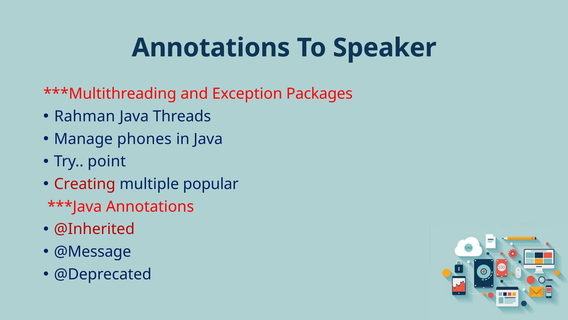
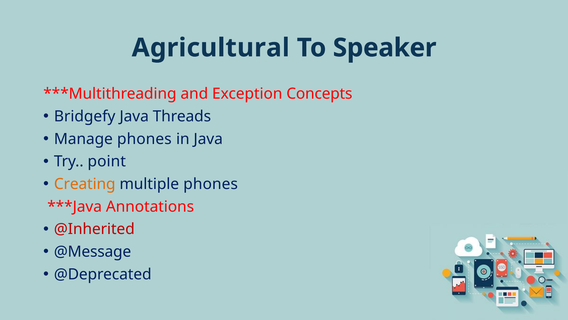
Annotations: Annotations -> Agricultural (211, 48)
Packages: Packages -> Concepts (319, 94)
Rahman: Rahman -> Bridgefy (85, 116)
Creating colour: red -> orange (85, 184)
multiple popular: popular -> phones (211, 184)
